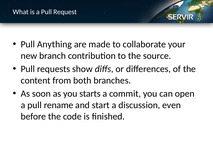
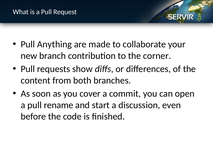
source: source -> corner (157, 56)
starts: starts -> cover (90, 94)
